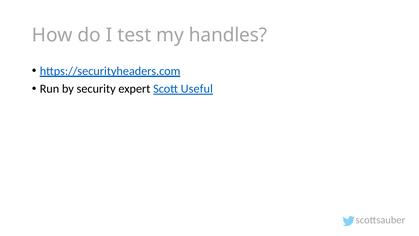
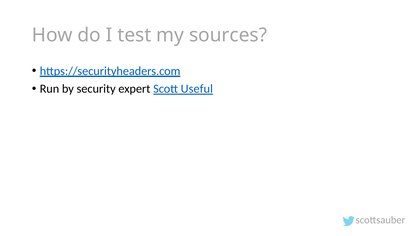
handles: handles -> sources (228, 35)
